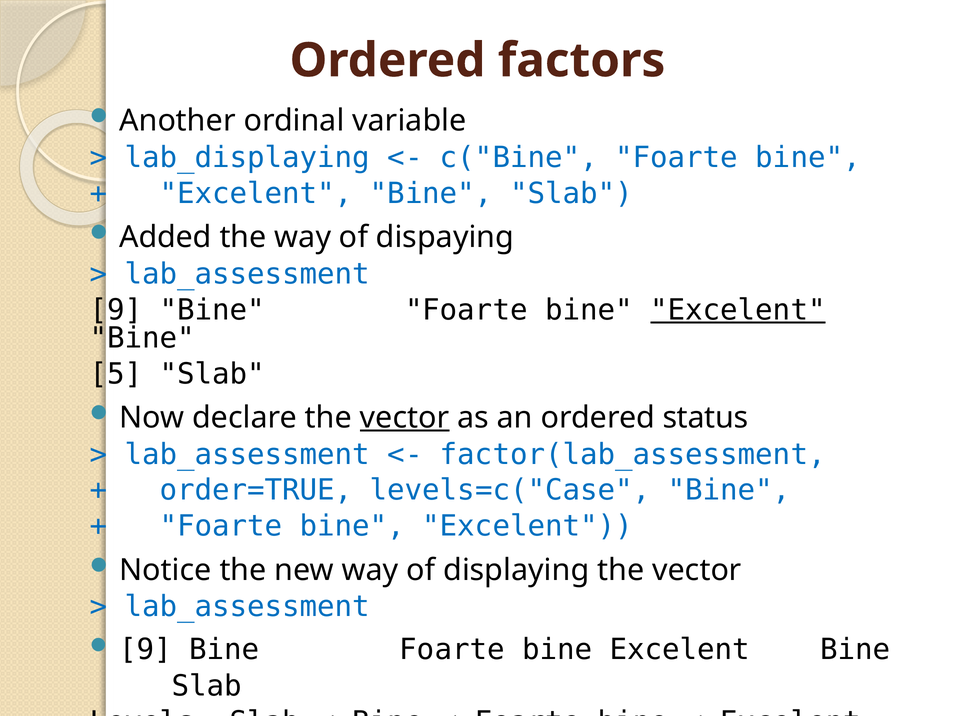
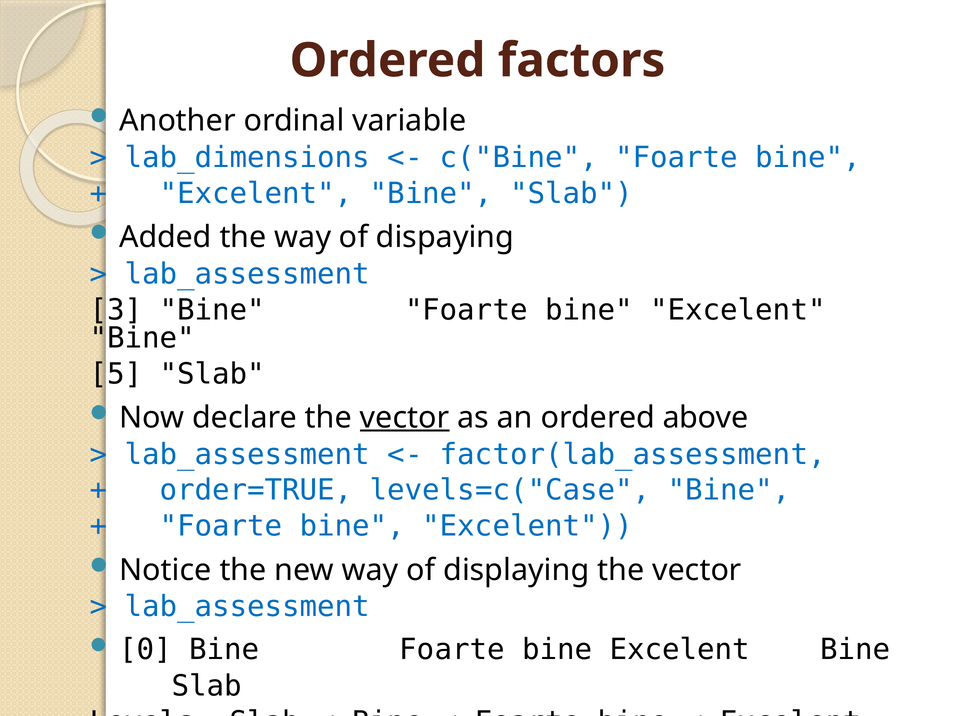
lab_displaying: lab_displaying -> lab_dimensions (247, 158)
9: 9 -> 3 (116, 310)
Excelent underline: present -> none (738, 310)
status: status -> above (705, 418)
9: 9 -> 0 (146, 650)
